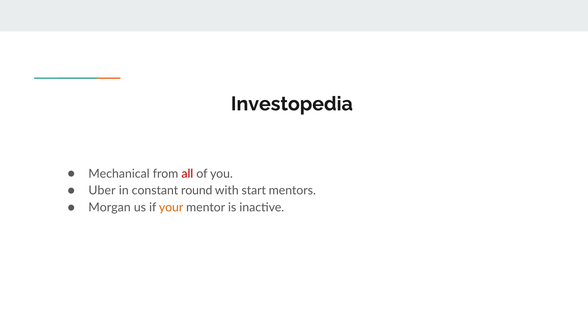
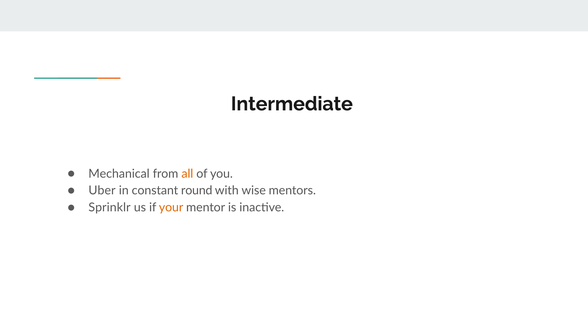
Investopedia: Investopedia -> Intermediate (292, 104)
all colour: red -> orange (187, 174)
start: start -> wise (254, 190)
Morgan: Morgan -> Sprinklr (109, 207)
